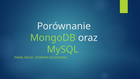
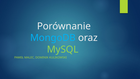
MongoDB colour: light green -> light blue (53, 38)
